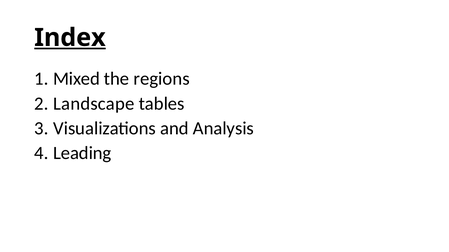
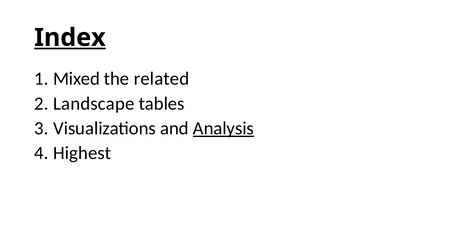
regions: regions -> related (162, 79)
Analysis underline: none -> present (223, 129)
Leading: Leading -> Highest (82, 154)
